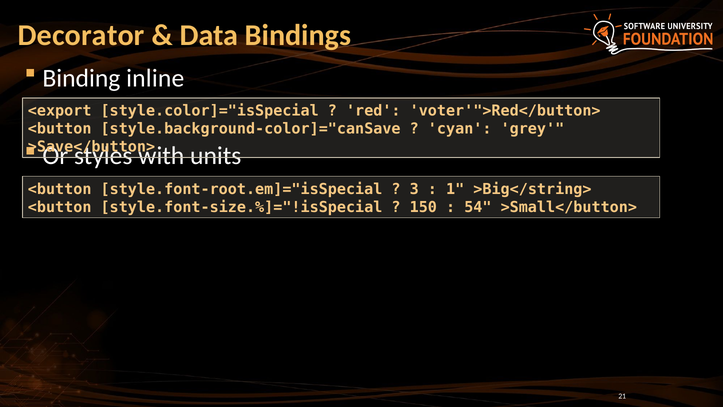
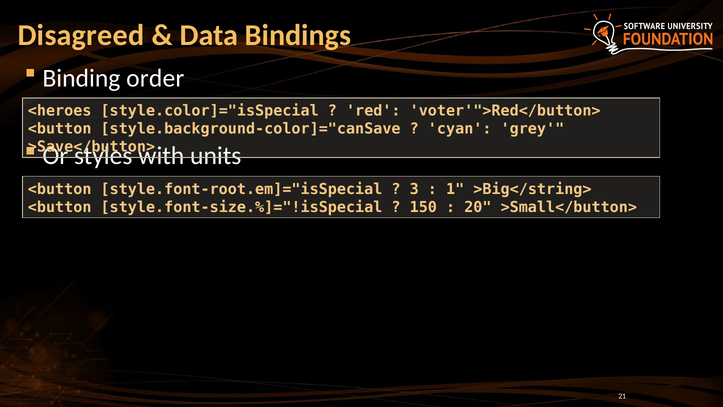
Decorator: Decorator -> Disagreed (81, 35)
inline: inline -> order (155, 78)
<export: <export -> <heroes (60, 111)
54: 54 -> 20 (478, 207)
